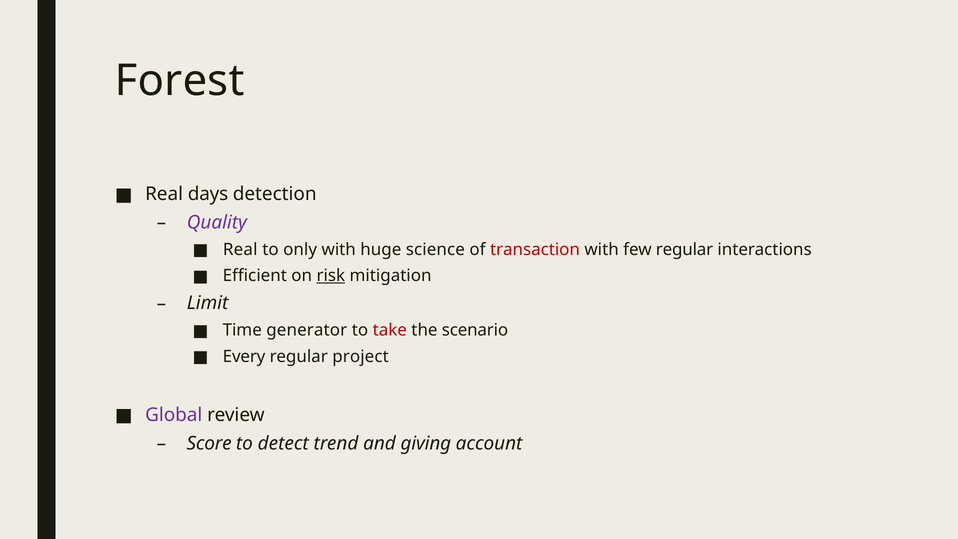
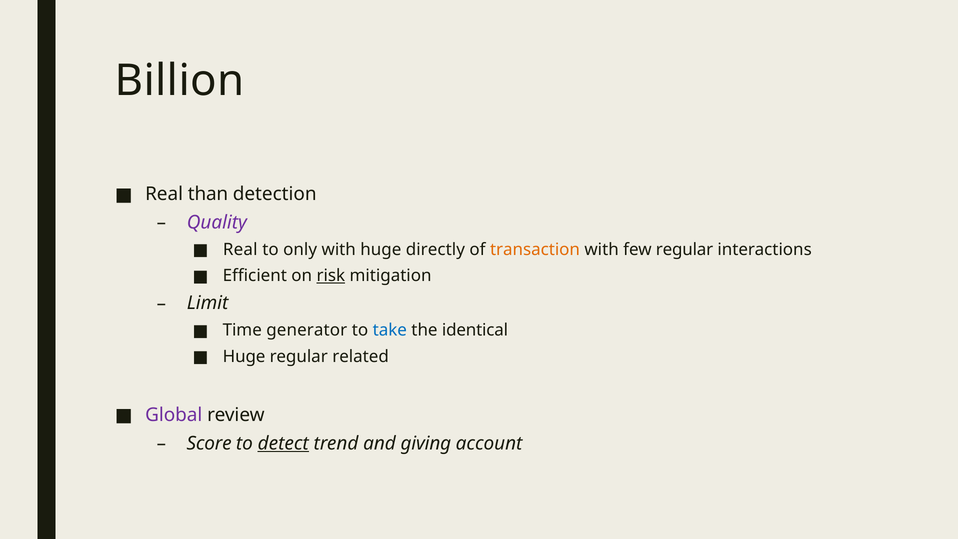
Forest: Forest -> Billion (180, 81)
days: days -> than (208, 194)
science: science -> directly (435, 250)
transaction colour: red -> orange (535, 250)
take colour: red -> blue (390, 330)
scenario: scenario -> identical (475, 330)
Every: Every -> Huge (244, 356)
project: project -> related (361, 356)
detect underline: none -> present (283, 443)
